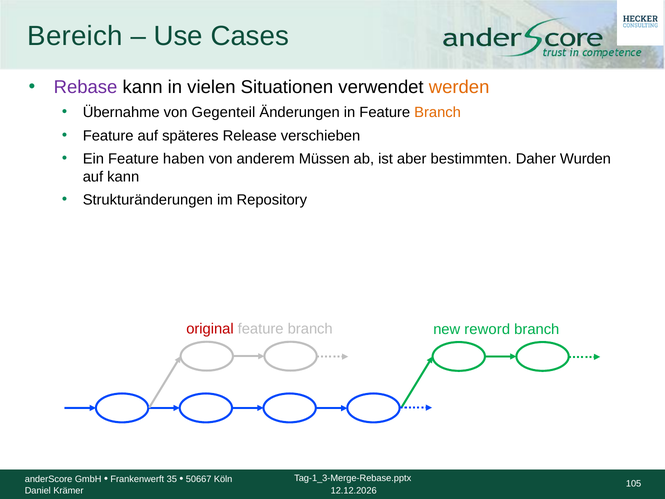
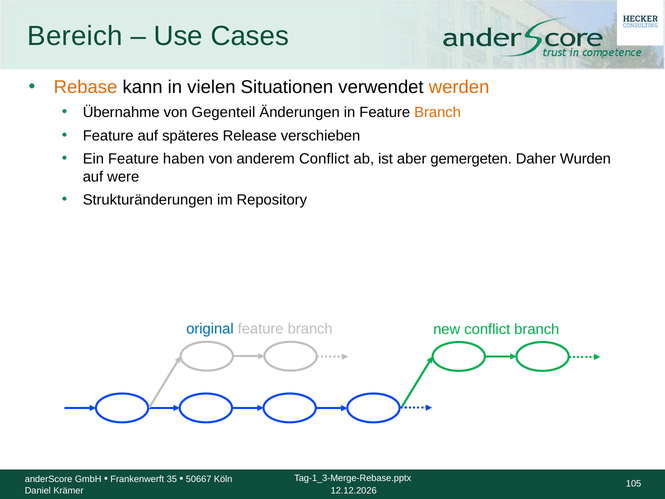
Rebase colour: purple -> orange (86, 87)
anderem Müssen: Müssen -> Conflict (324, 159)
bestimmten: bestimmten -> gemergeten (471, 159)
auf kann: kann -> were (123, 177)
original colour: red -> blue (210, 328)
new reword: reword -> conflict (487, 329)
